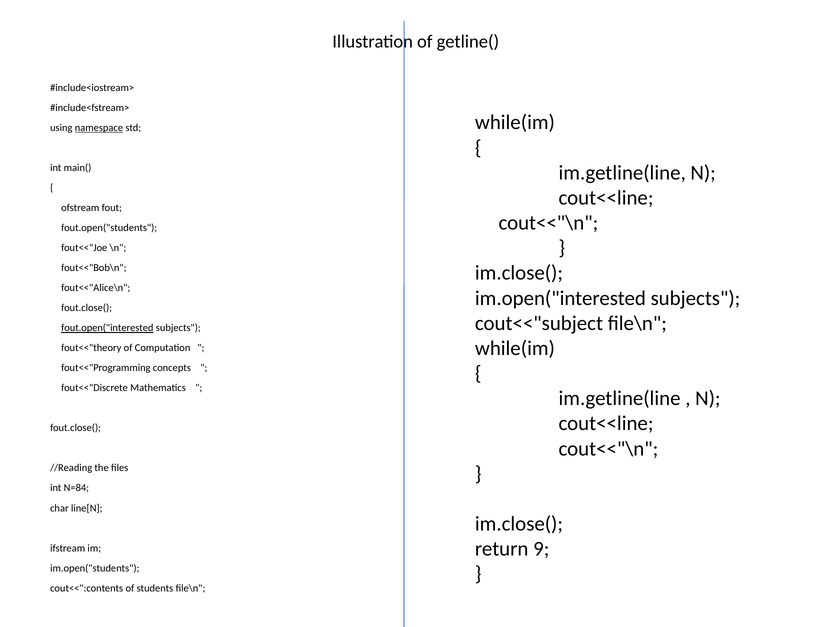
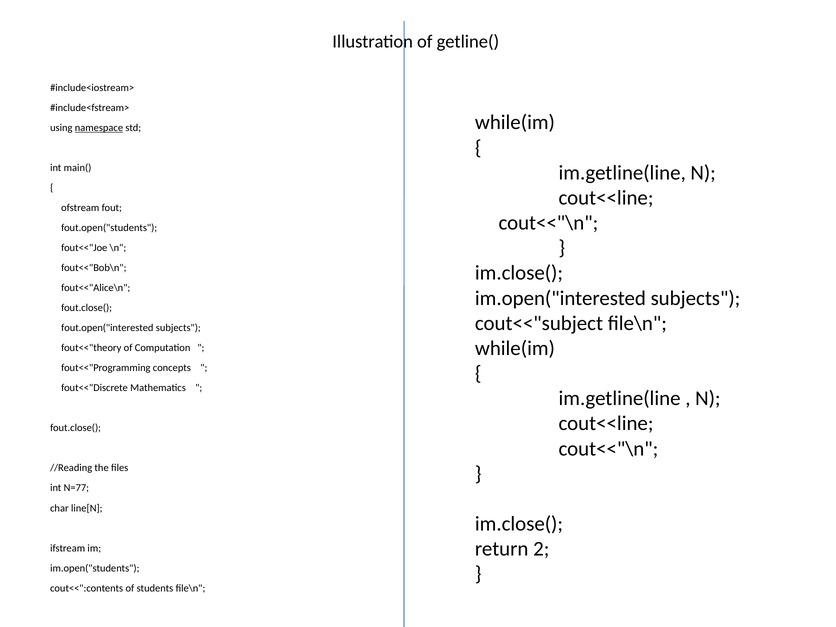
fout.open("interested underline: present -> none (107, 328)
N=84: N=84 -> N=77 (76, 488)
9: 9 -> 2 (541, 549)
